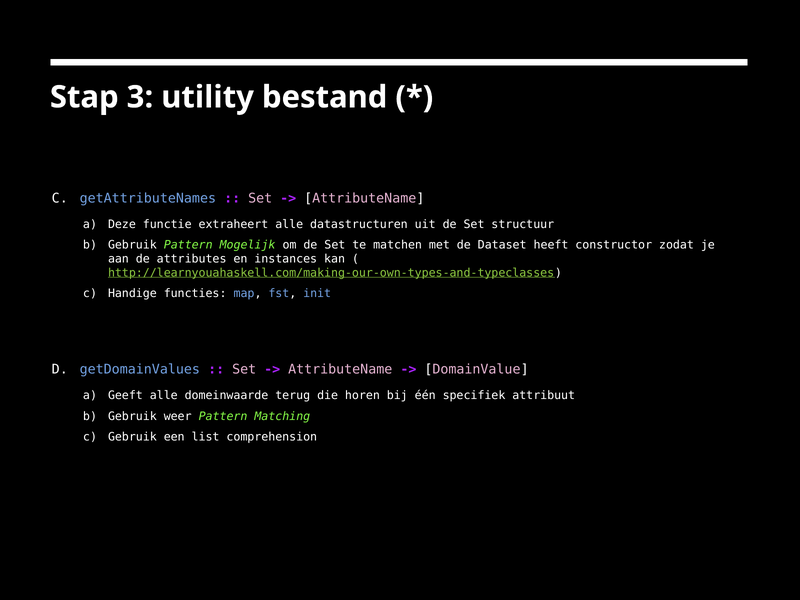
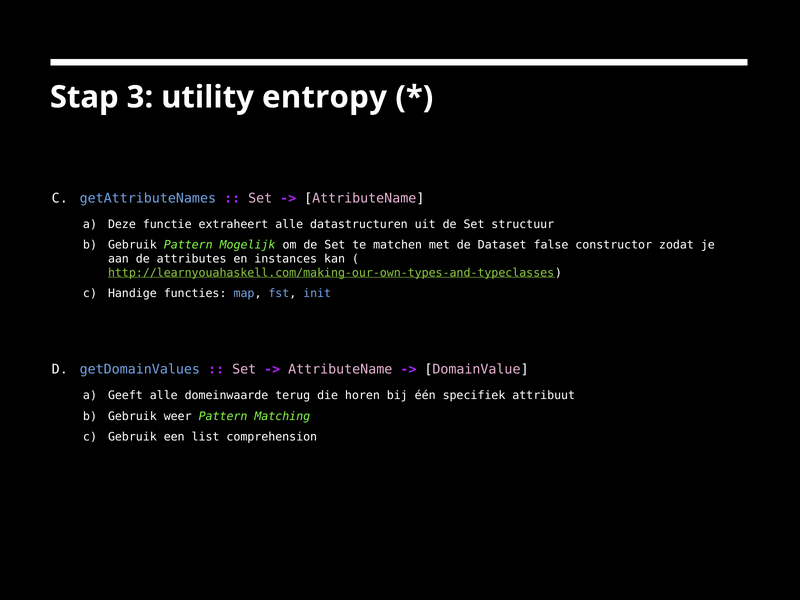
bestand: bestand -> entropy (324, 97)
heeft: heeft -> false (551, 245)
